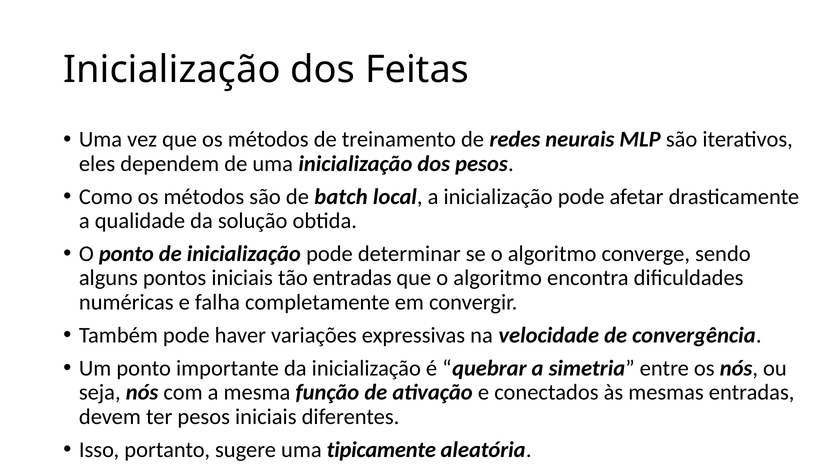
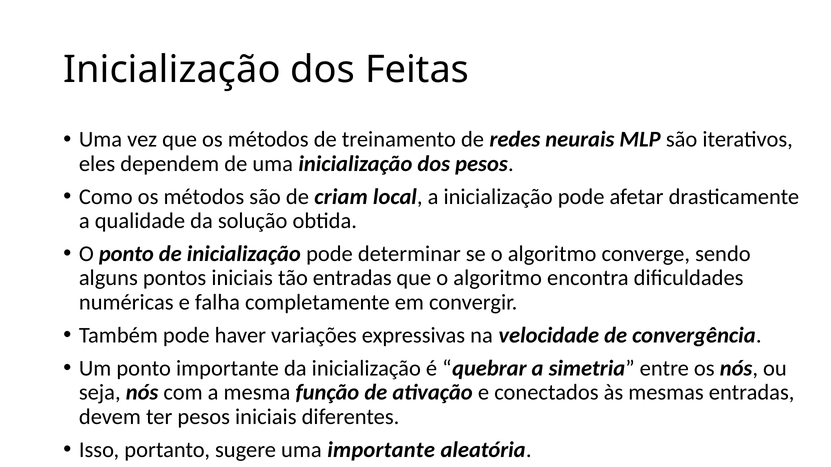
batch: batch -> criam (341, 197)
uma tipicamente: tipicamente -> importante (381, 450)
